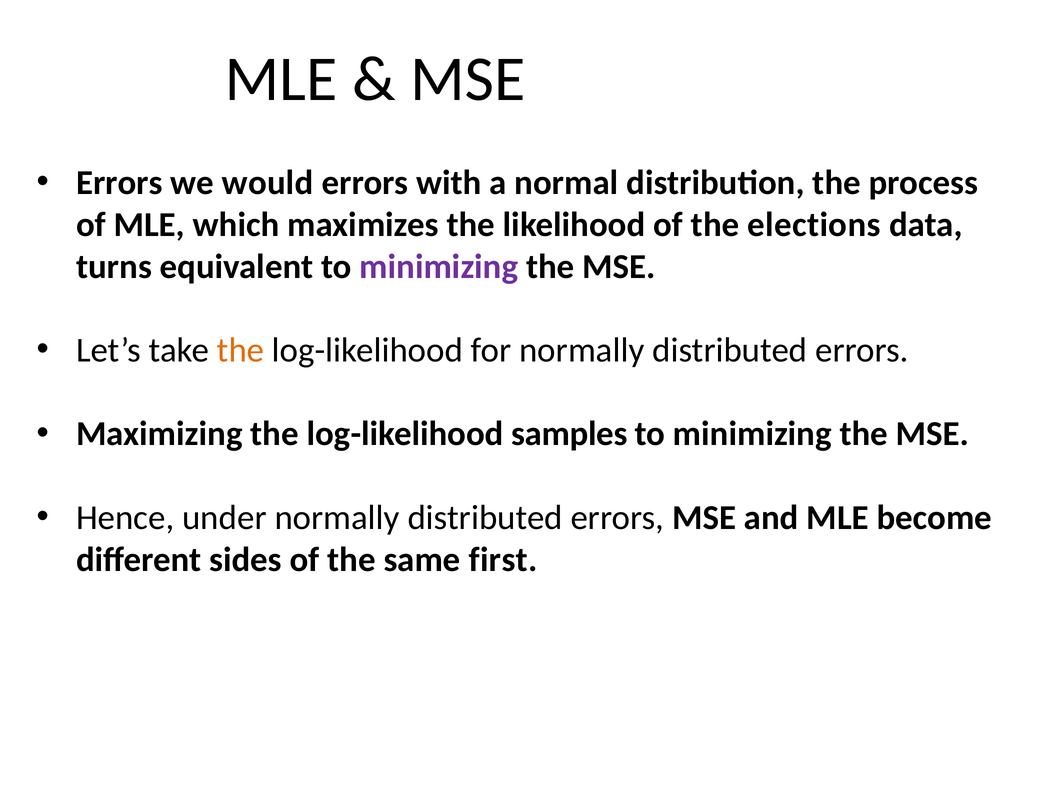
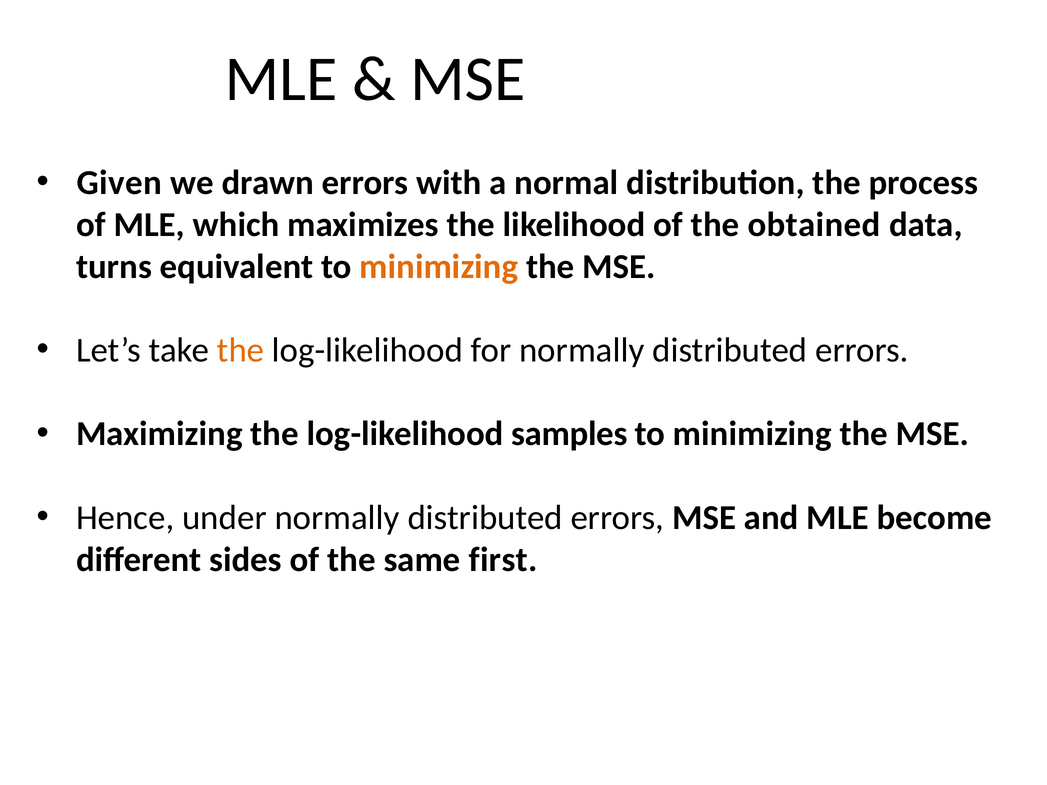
Errors: Errors -> Given (119, 183)
would: would -> drawn (268, 183)
elections: elections -> obtained (814, 225)
minimizing colour: purple -> orange (439, 267)
